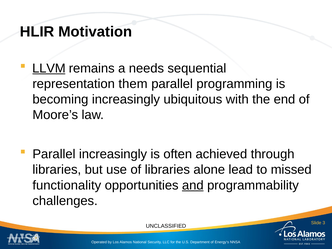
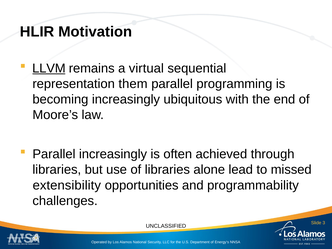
needs: needs -> virtual (146, 68)
functionality: functionality -> extensibility (67, 185)
and underline: present -> none (193, 185)
